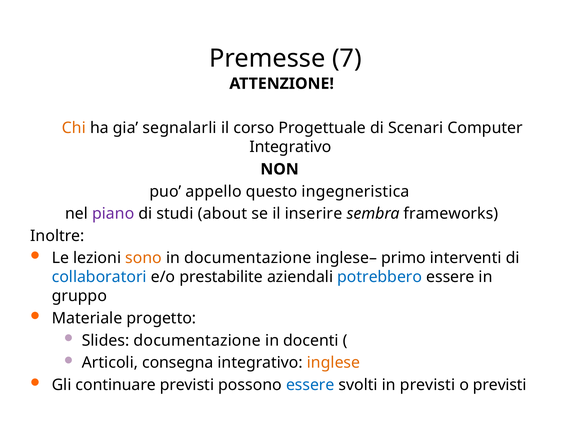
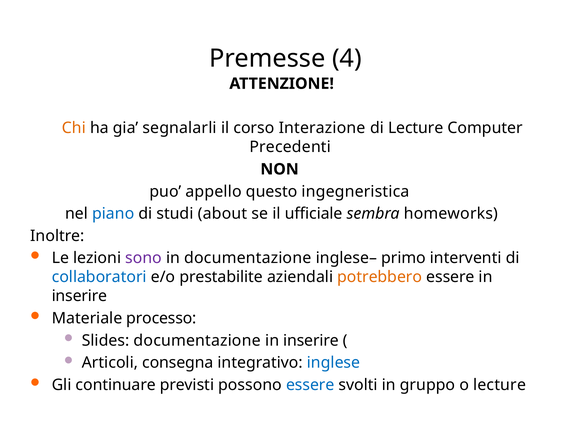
7: 7 -> 4 (347, 58)
Progettuale: Progettuale -> Interazione (322, 128)
di Scenari: Scenari -> Lecture (416, 128)
Integrativo: Integrativo -> Precedenti (290, 147)
piano colour: purple -> blue (113, 214)
inserire: inserire -> ufficiale (314, 214)
frameworks: frameworks -> homeworks (451, 214)
sono colour: orange -> purple (144, 258)
potrebbero colour: blue -> orange (380, 277)
gruppo: gruppo -> inserire (79, 296)
progetto: progetto -> processo (161, 318)
docenti: docenti -> inserire (311, 341)
inglese colour: orange -> blue (334, 363)
in previsti: previsti -> gruppo (428, 385)
o previsti: previsti -> lecture (500, 385)
